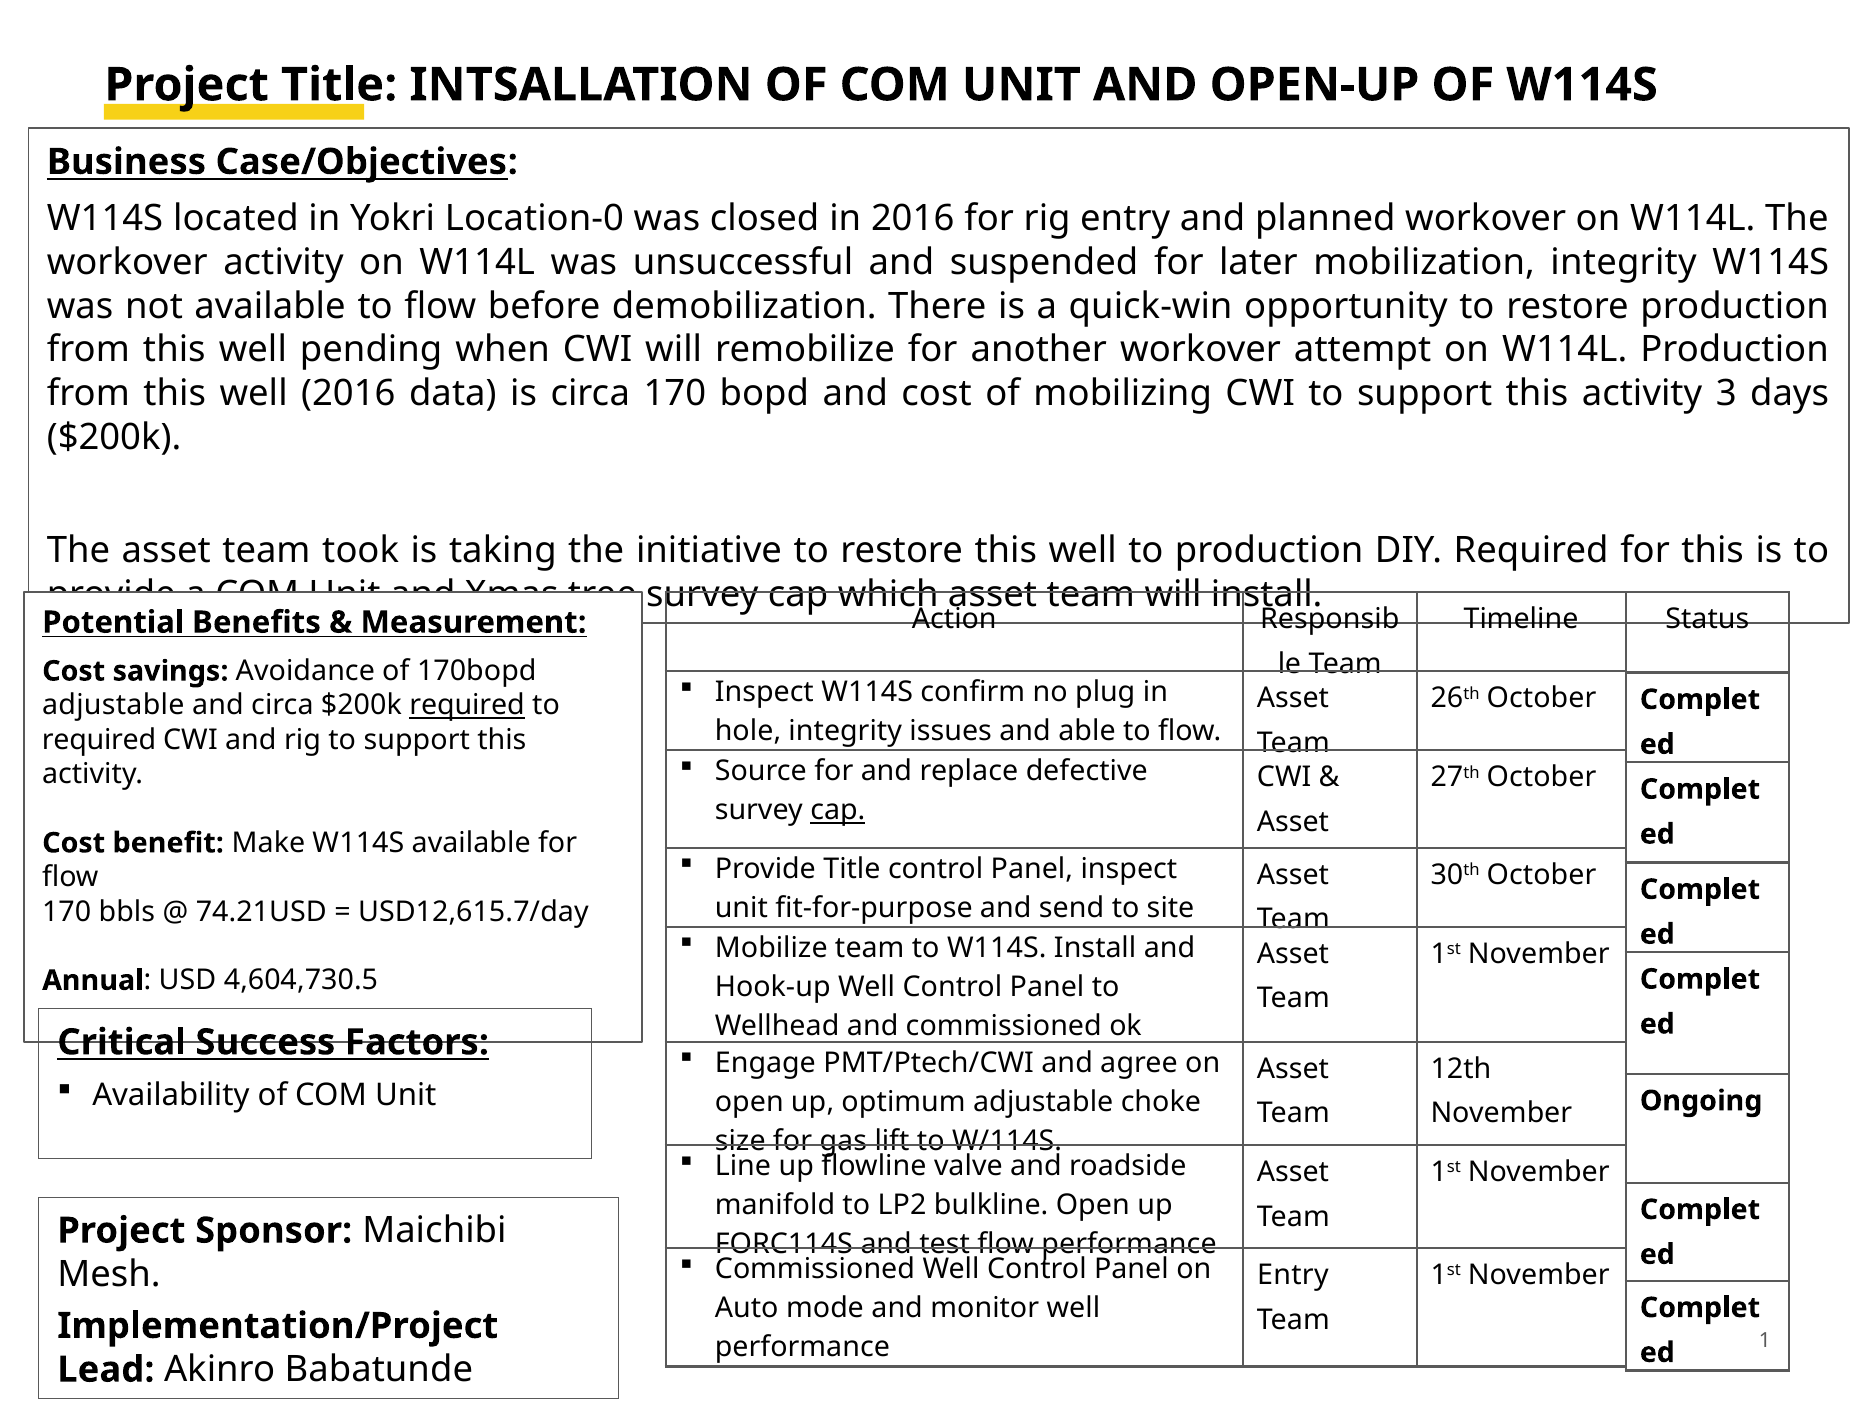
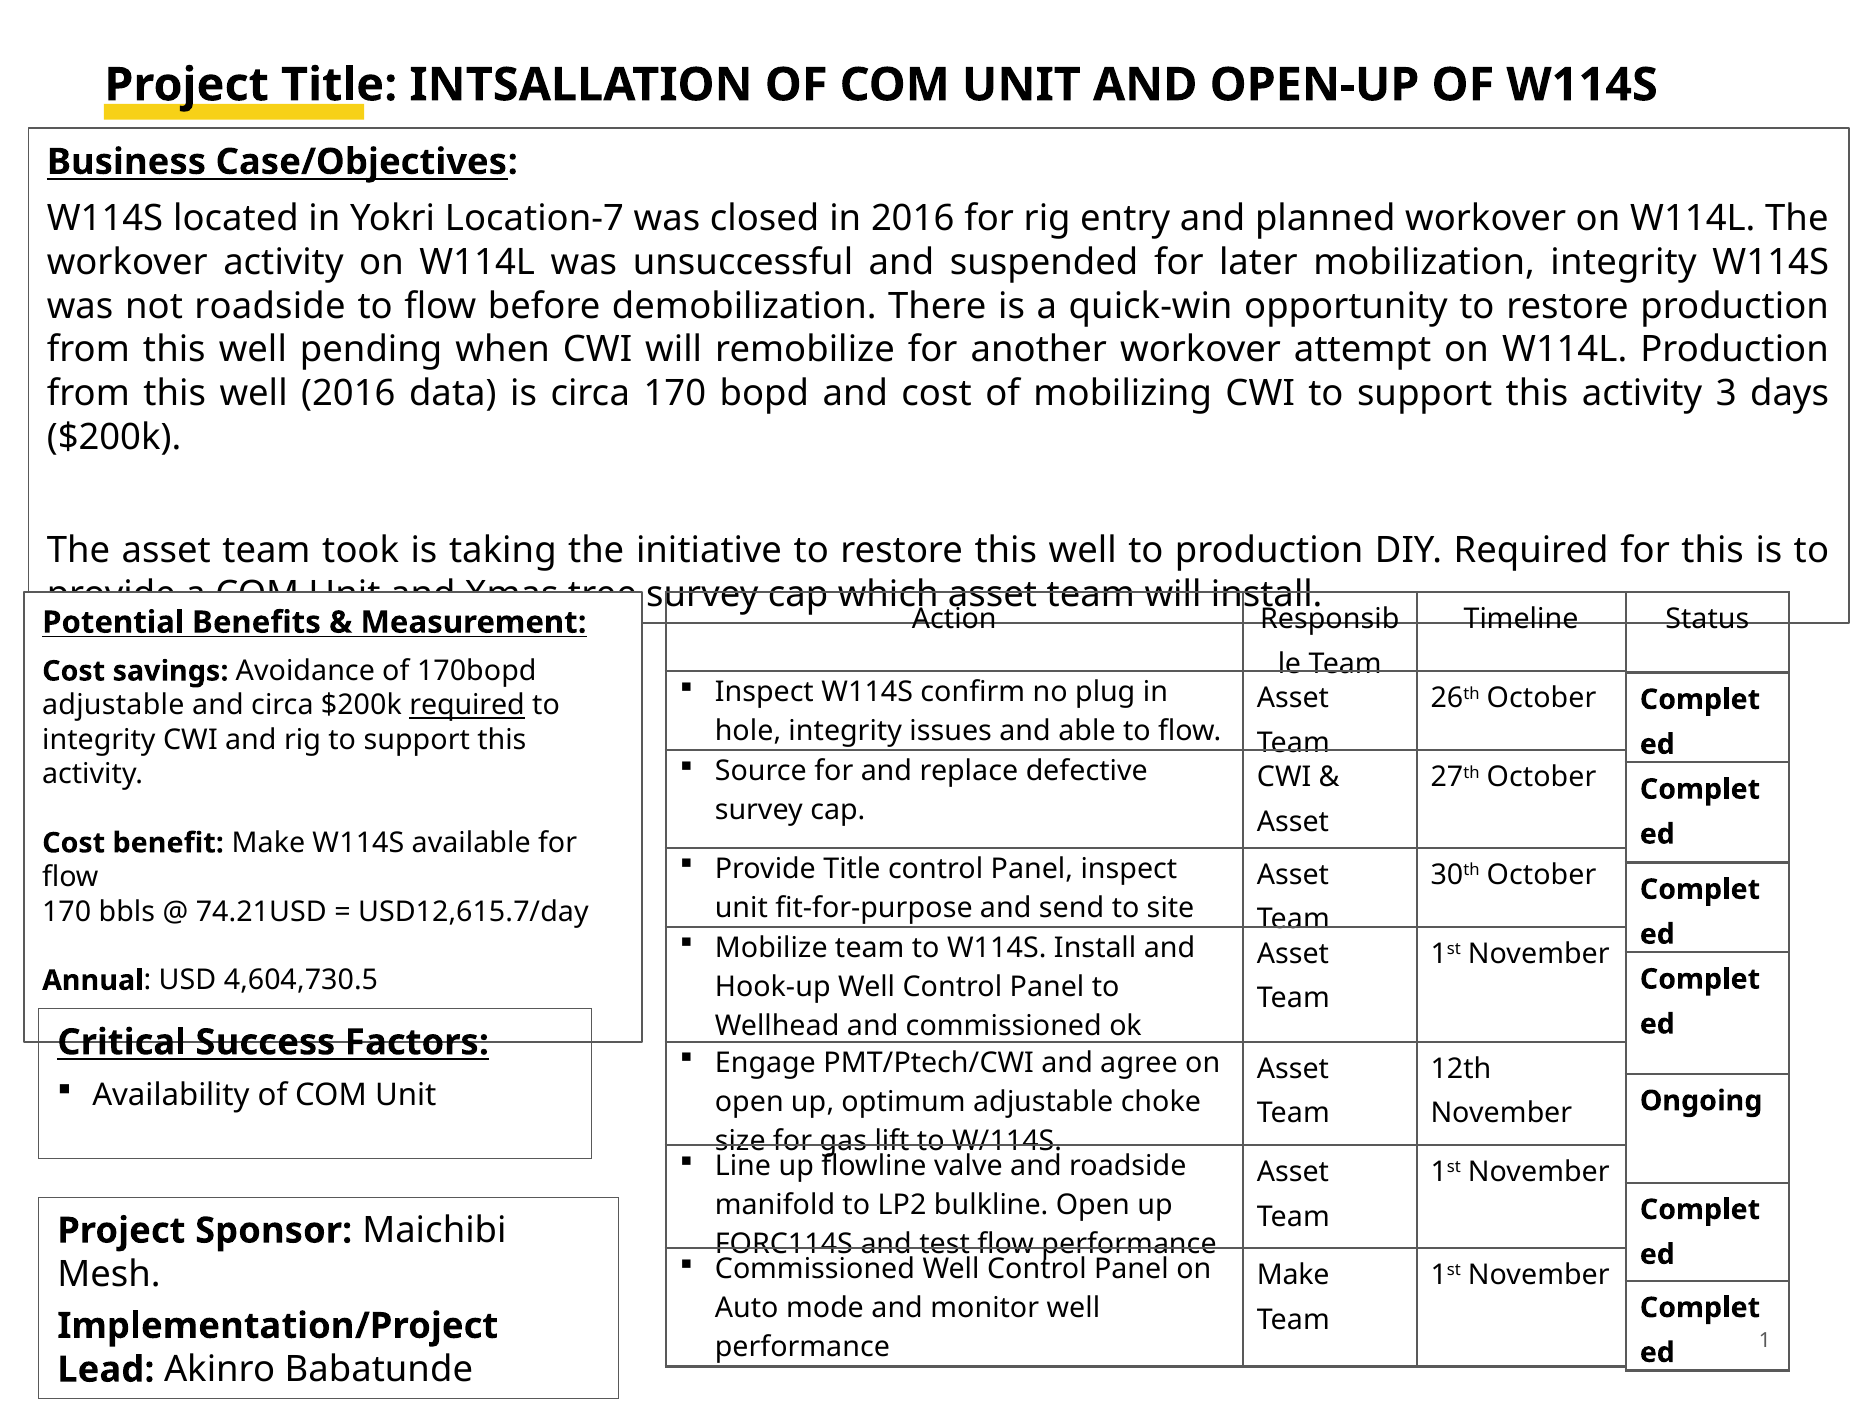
Location-0: Location-0 -> Location-7 (534, 219)
not available: available -> roadside (270, 306)
required: required -> integrity (99, 740)
cap underline: present -> none (838, 810)
Entry: Entry -> Make (1293, 1275)
